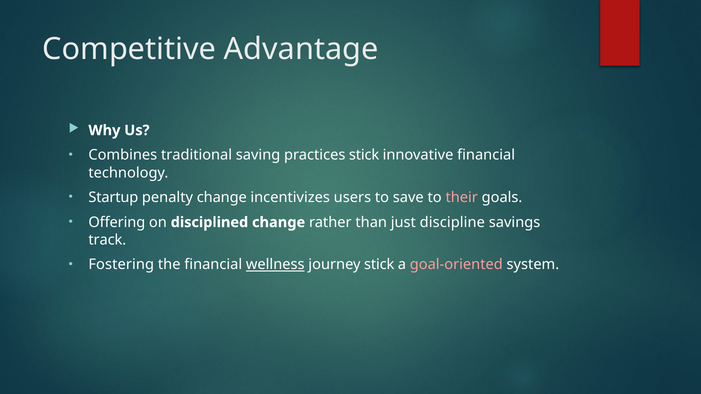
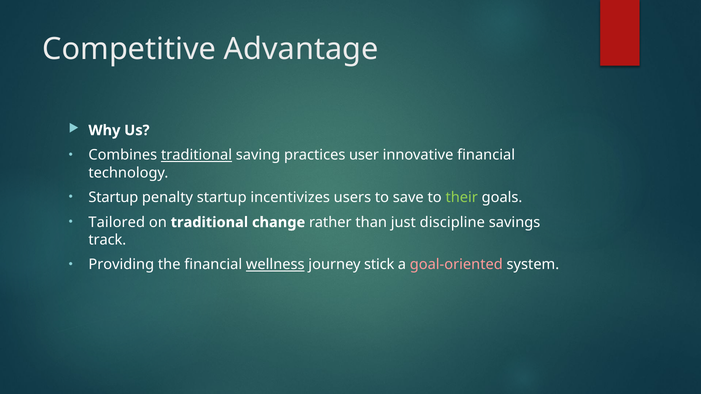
traditional underline: none -> present (197, 155)
practices stick: stick -> user (364, 155)
penalty change: change -> startup (222, 198)
their colour: pink -> light green (462, 198)
Offering: Offering -> Tailored (117, 223)
on disciplined: disciplined -> traditional (209, 223)
Fostering: Fostering -> Providing (121, 265)
